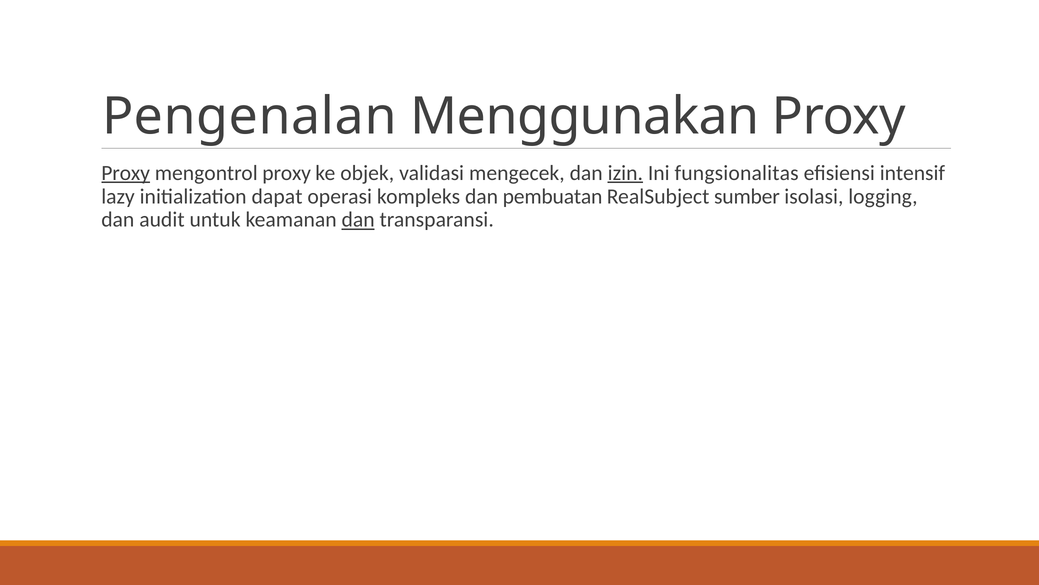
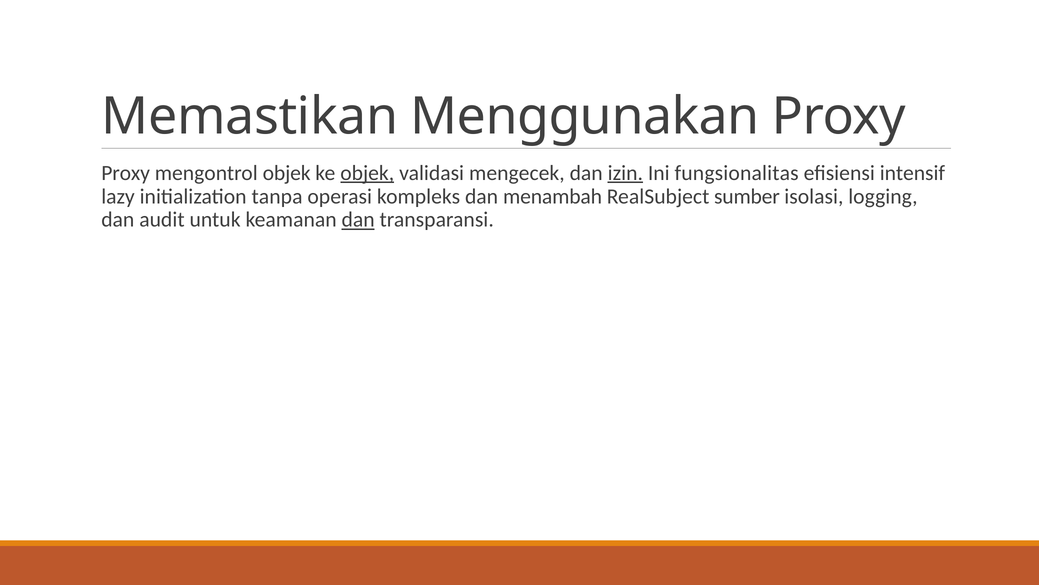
Pengenalan: Pengenalan -> Memastikan (250, 116)
Proxy underline: present -> none (126, 173)
mengontrol proxy: proxy -> objek (287, 173)
objek underline: none -> present (367, 173)
dapat: dapat -> tanpa (277, 196)
pembuatan: pembuatan -> menambah (553, 196)
